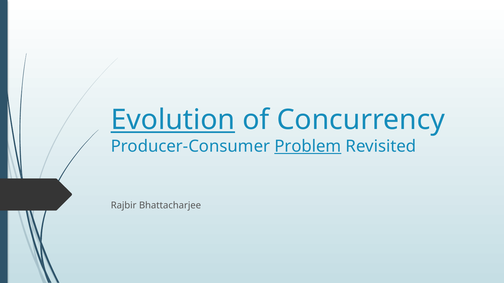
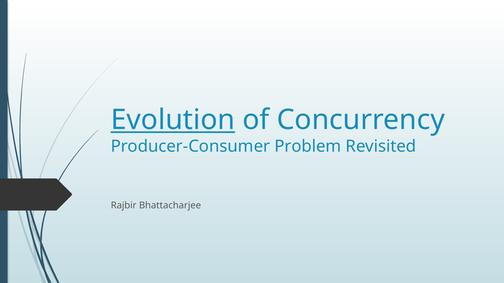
Problem underline: present -> none (308, 146)
